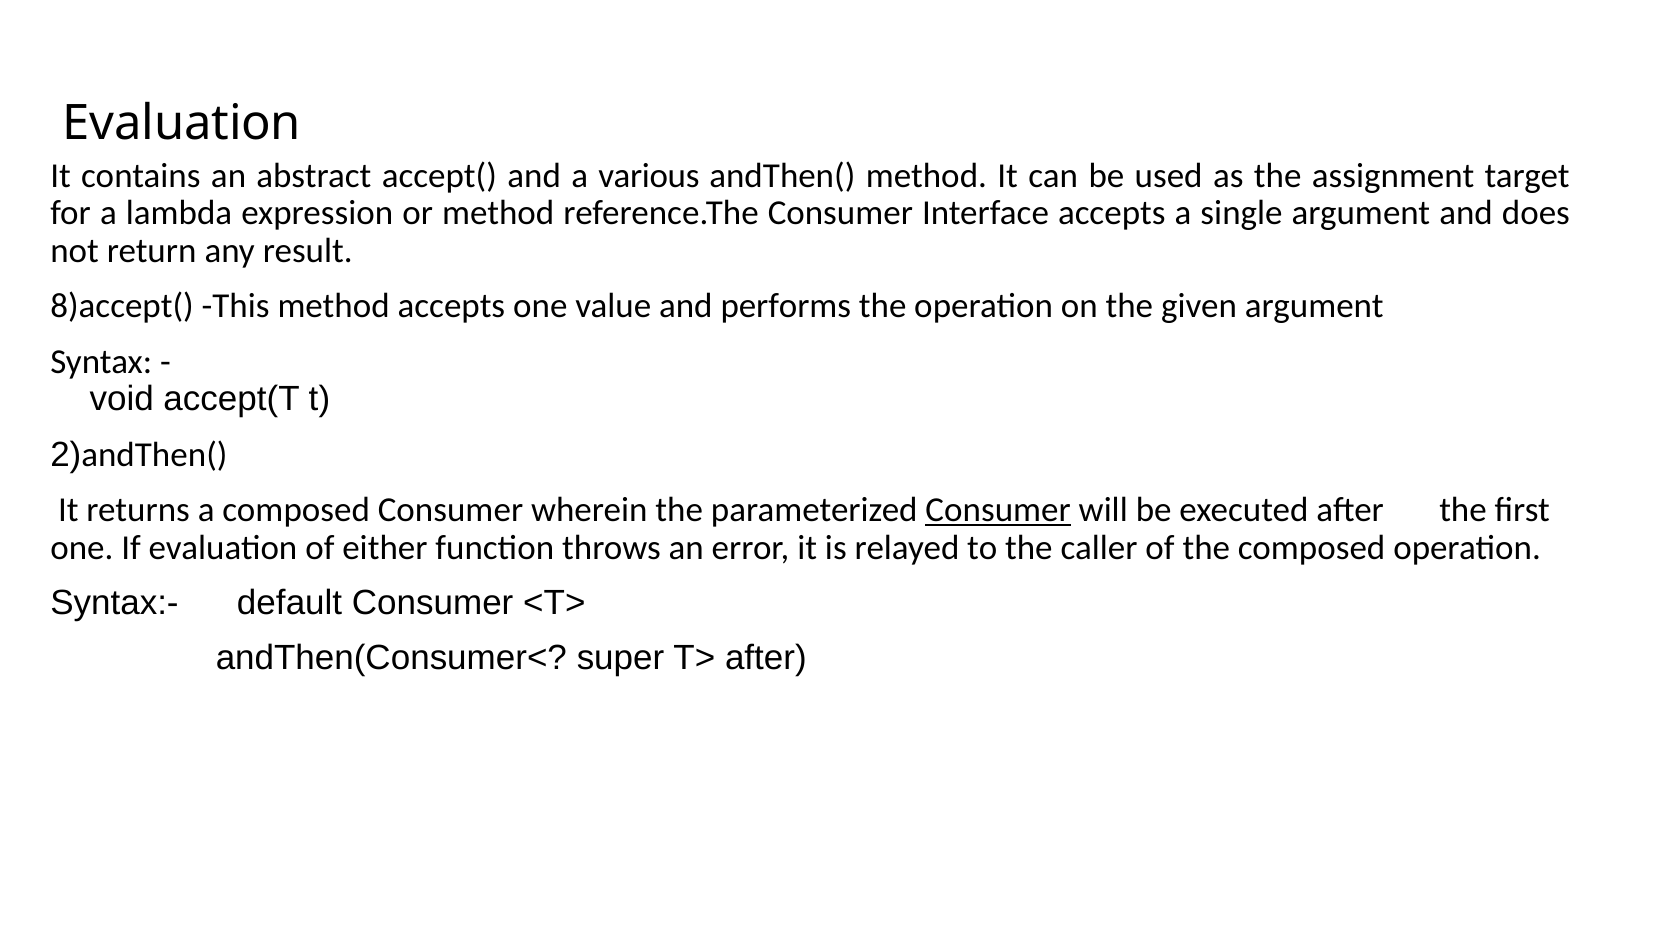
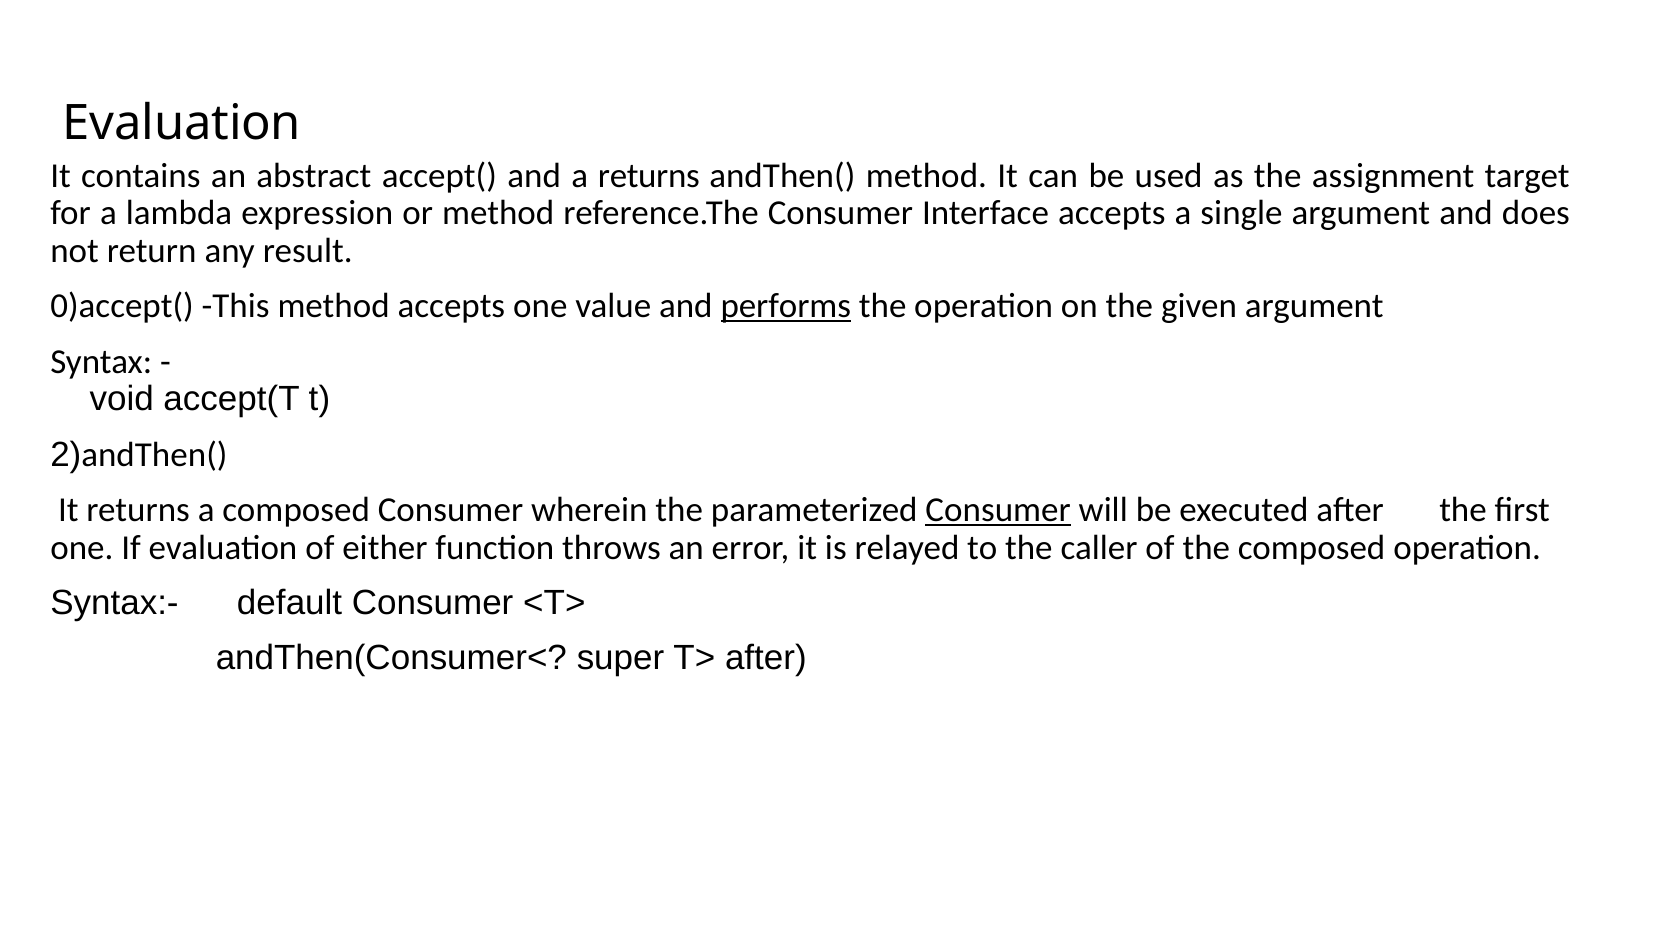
a various: various -> returns (649, 176)
8)accept(: 8)accept( -> 0)accept( (122, 306)
performs underline: none -> present (786, 306)
